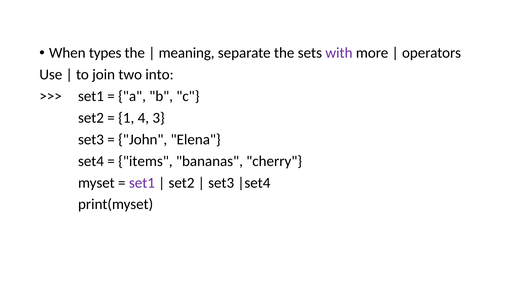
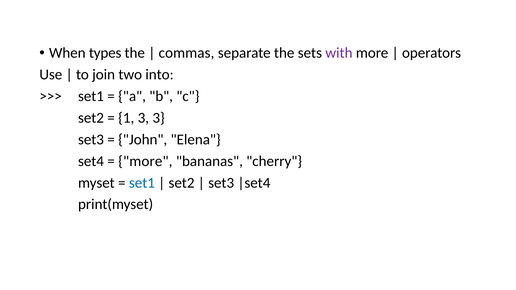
meaning: meaning -> commas (186, 53)
1 4: 4 -> 3 (143, 118)
items: items -> more (145, 161)
set1 colour: purple -> blue (142, 183)
